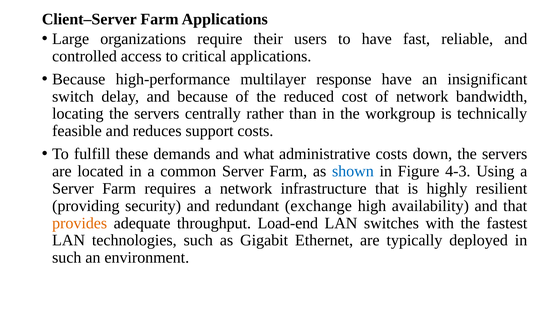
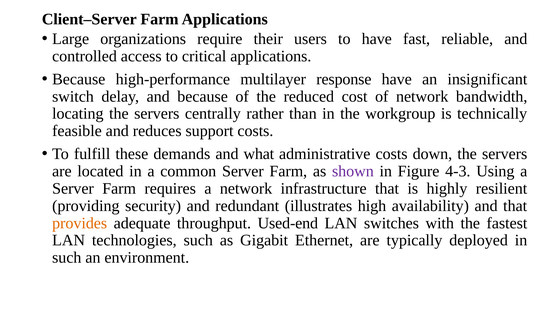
shown colour: blue -> purple (353, 171)
exchange: exchange -> illustrates (318, 206)
Load-end: Load-end -> Used-end (288, 223)
